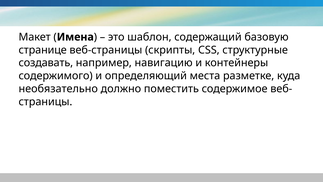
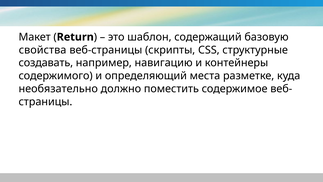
Имена: Имена -> Return (75, 37)
странице: странице -> свойства (43, 50)
